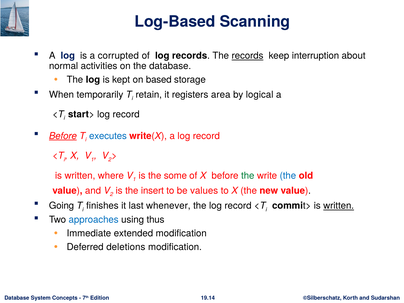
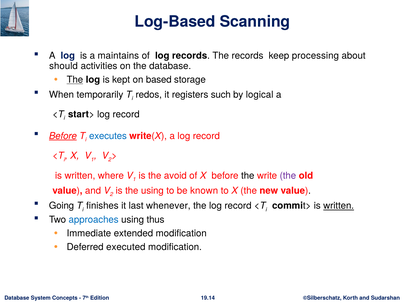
corrupted: corrupted -> maintains (118, 56)
records underline: present -> none (248, 56)
interruption: interruption -> processing (315, 56)
normal: normal -> should (63, 66)
The underline: none -> present (75, 80)
retain: retain -> redos (149, 95)
area: area -> such (221, 95)
some: some -> avoid (175, 176)
the colour: green -> black (248, 176)
the colour: blue -> purple (288, 176)
the insert: insert -> using (152, 191)
values: values -> known (204, 191)
deletions: deletions -> executed (126, 247)
